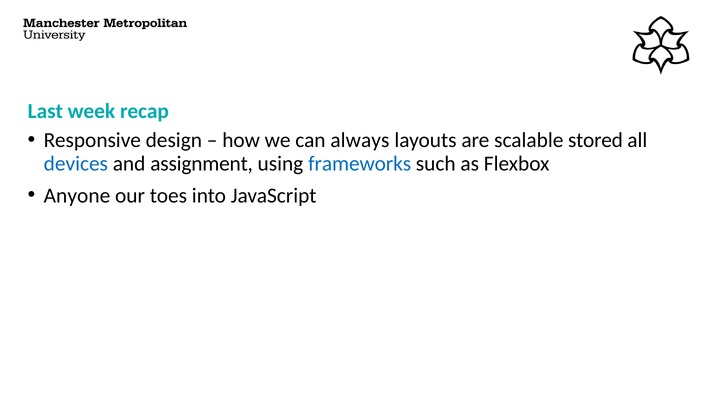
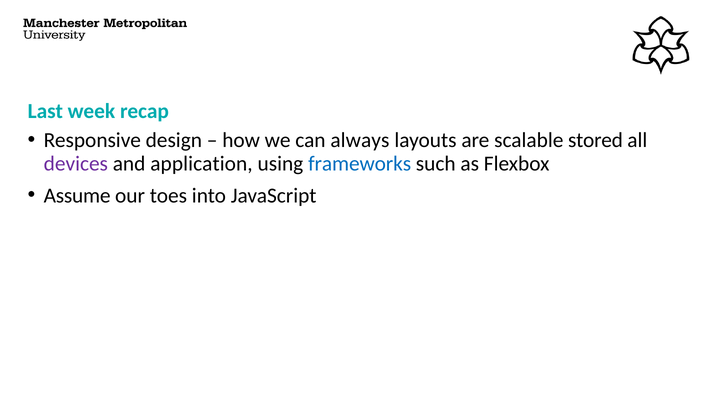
devices colour: blue -> purple (76, 163)
assignment: assignment -> application (201, 163)
Anyone: Anyone -> Assume (77, 195)
